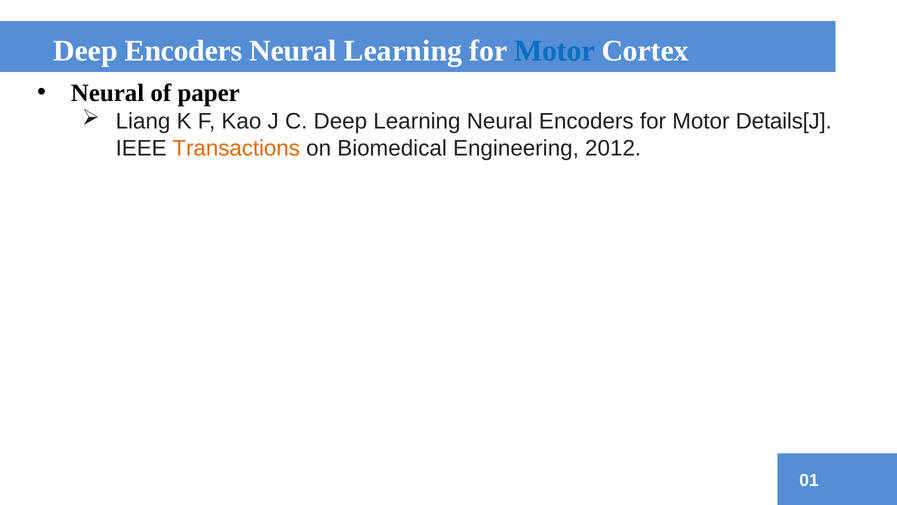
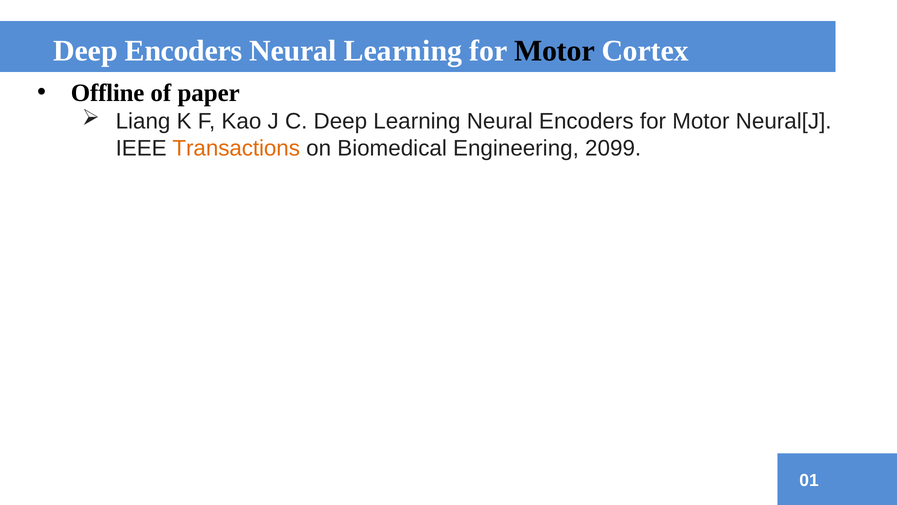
Motor colour: blue -> black (555, 51)
Neural: Neural -> Offline (108, 93)
Details[J: Details[J -> Neural[J (784, 121)
2012: 2012 -> 2099 (613, 148)
